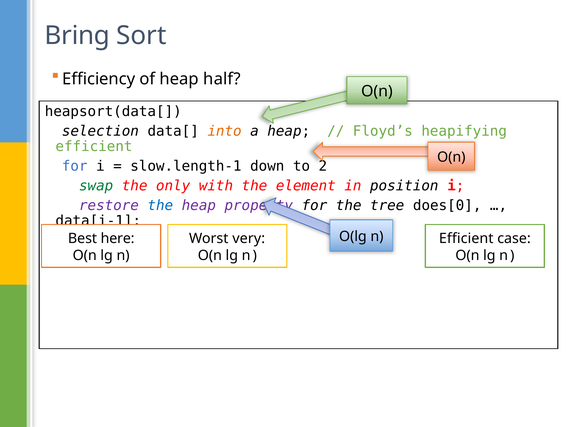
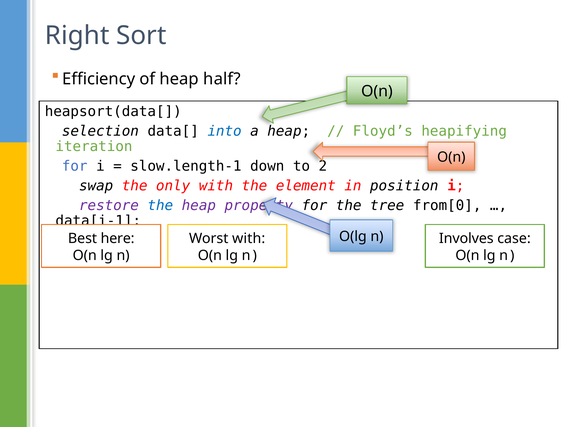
Bring: Bring -> Right (77, 35)
into colour: orange -> blue (225, 131)
efficient: efficient -> iteration (94, 146)
swap colour: green -> black (96, 186)
does[0: does[0 -> from[0 (447, 205)
Worst very: very -> with (249, 238)
Efficient: Efficient -> Involves (466, 238)
